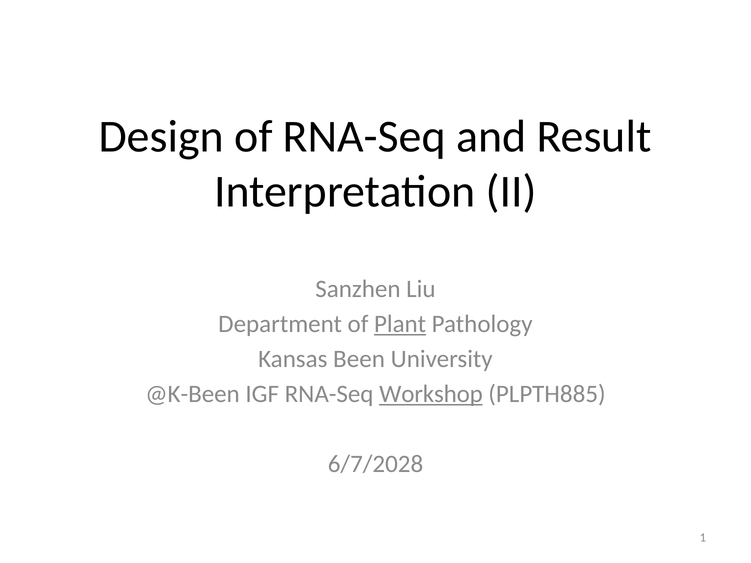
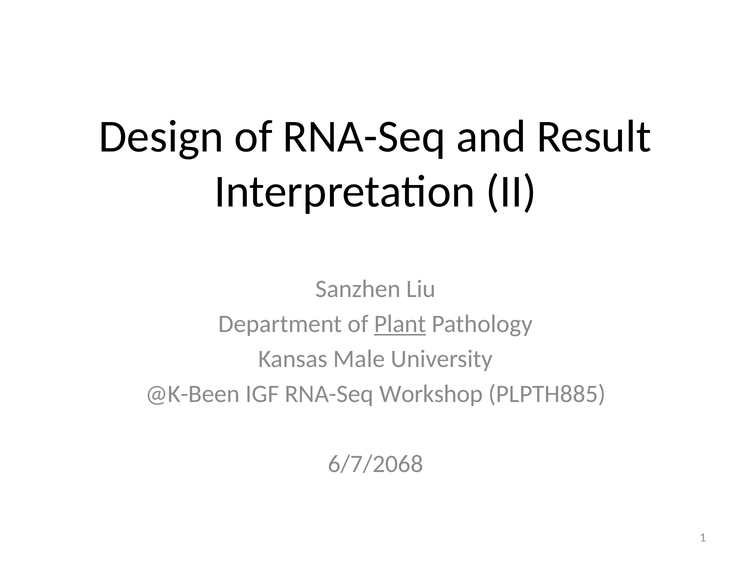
Been: Been -> Male (359, 359)
Workshop underline: present -> none (431, 394)
6/7/2028: 6/7/2028 -> 6/7/2068 (376, 464)
